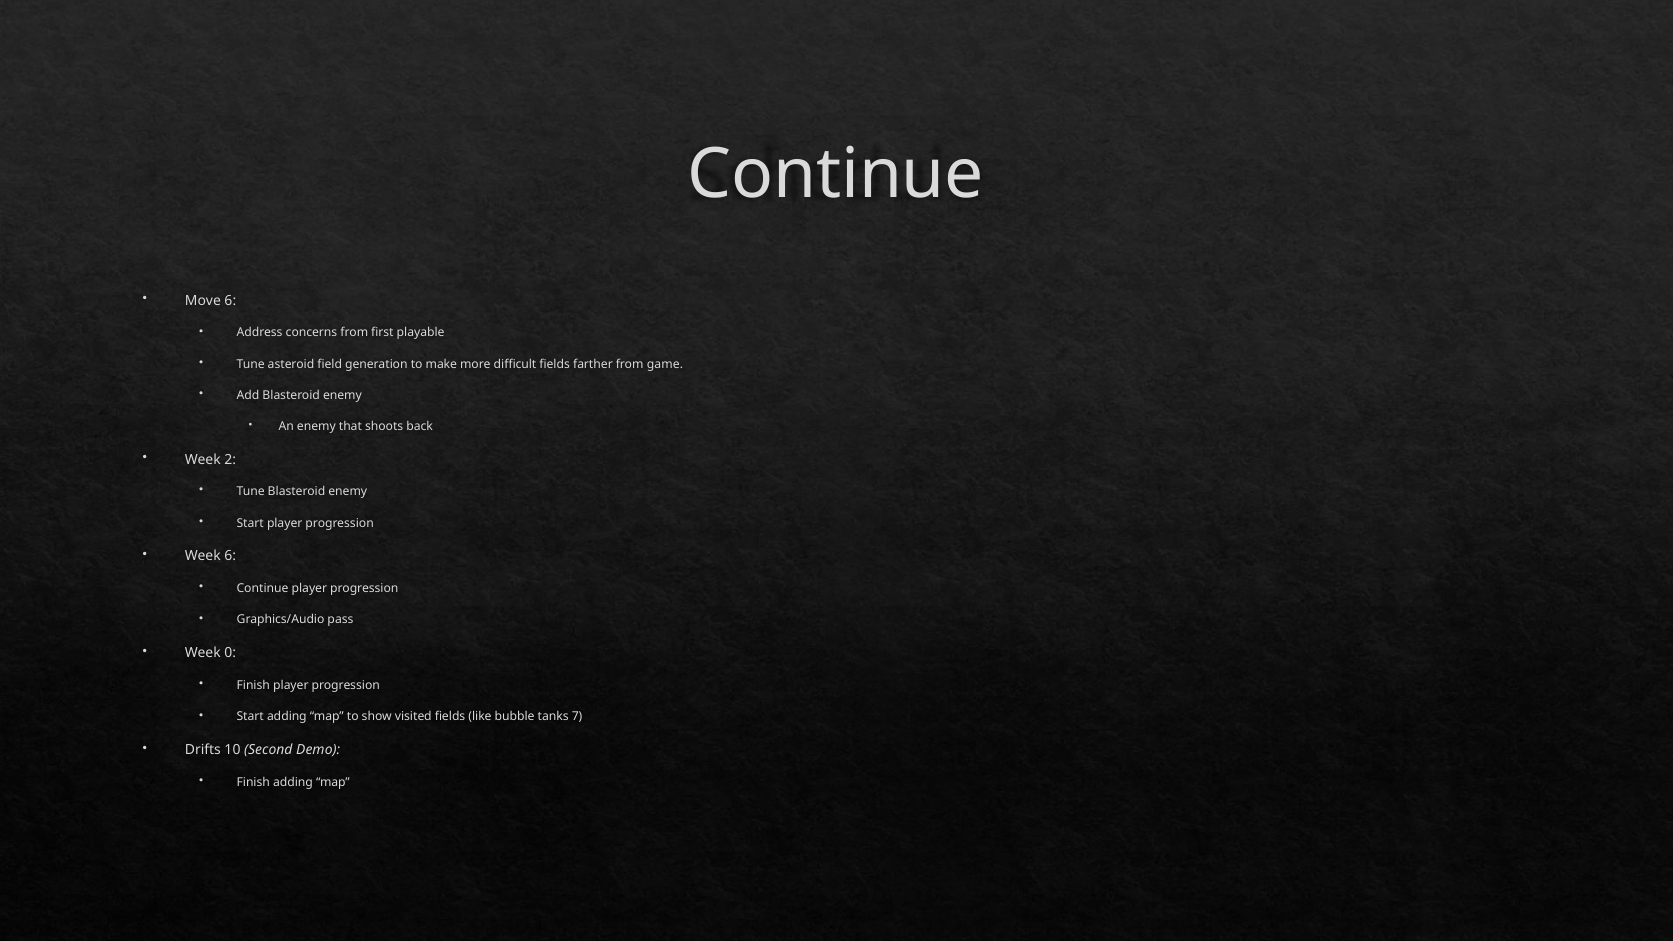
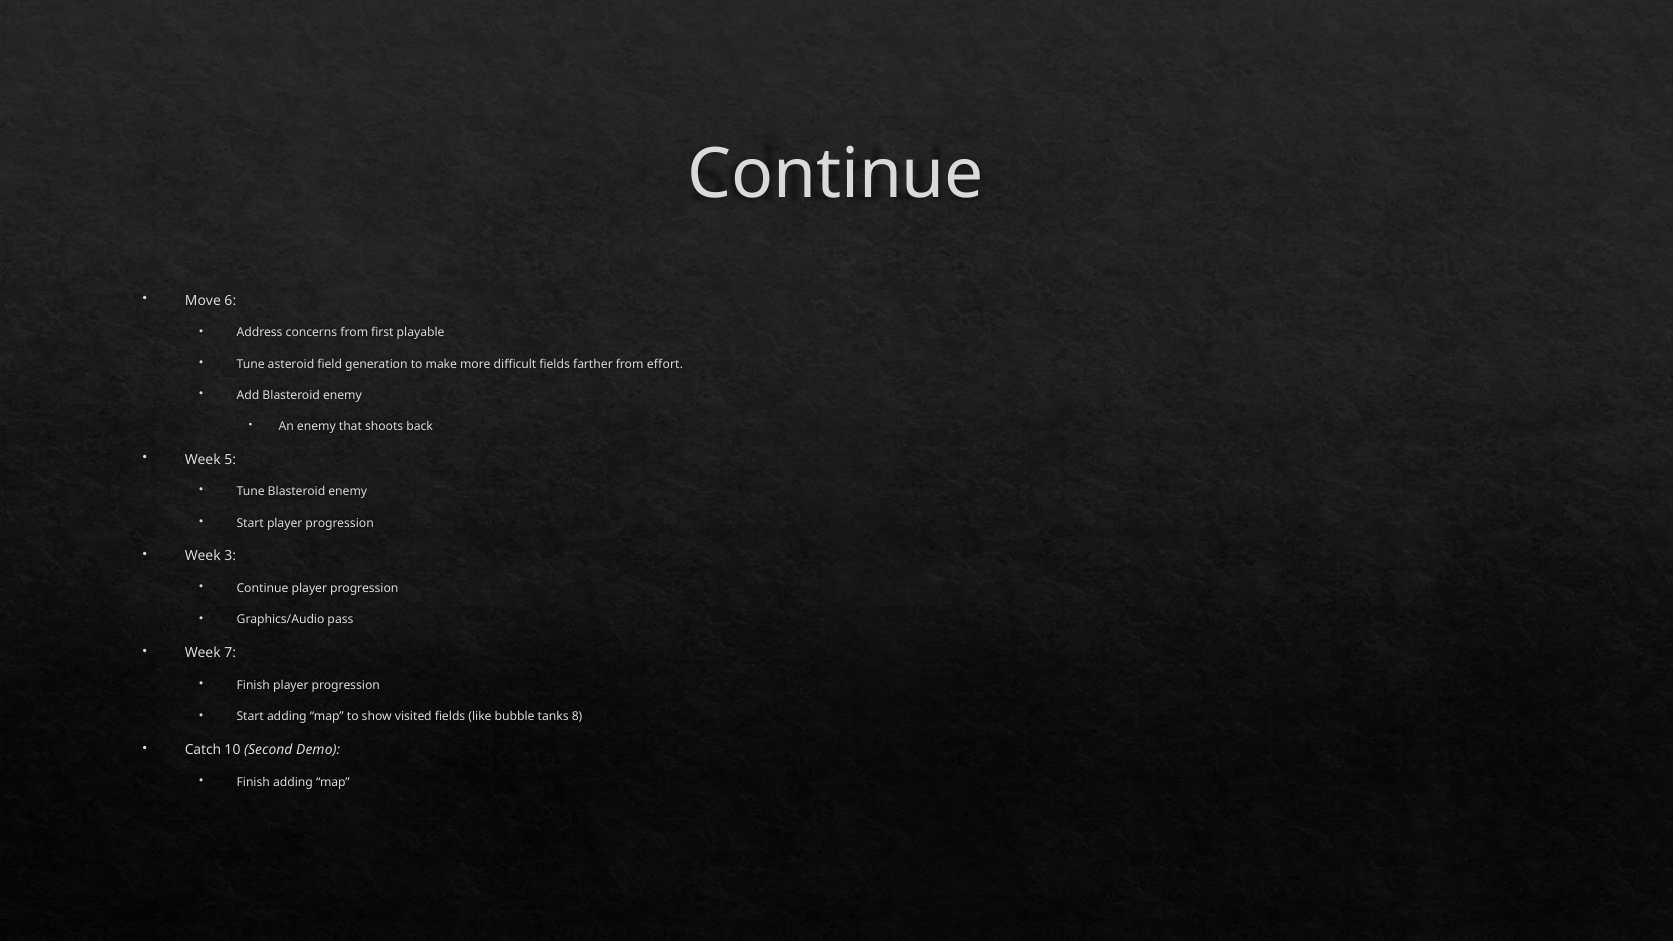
game: game -> effort (665, 364)
2: 2 -> 5 (230, 459)
Week 6: 6 -> 3 (230, 556)
0: 0 -> 7 (230, 653)
7: 7 -> 8 (577, 717)
Drifts: Drifts -> Catch (203, 750)
